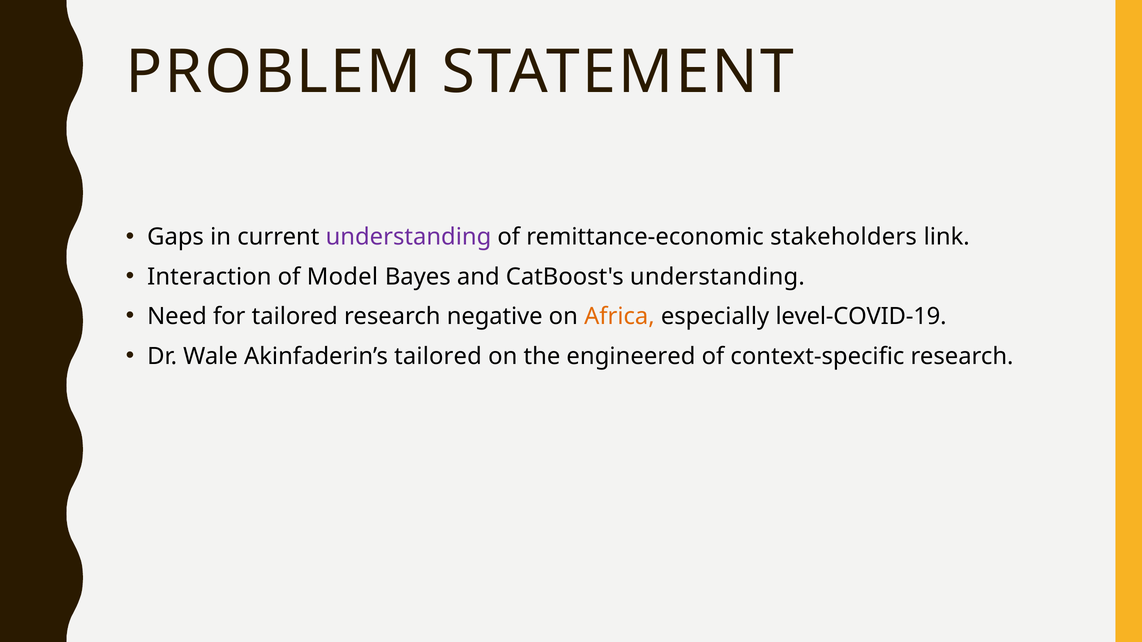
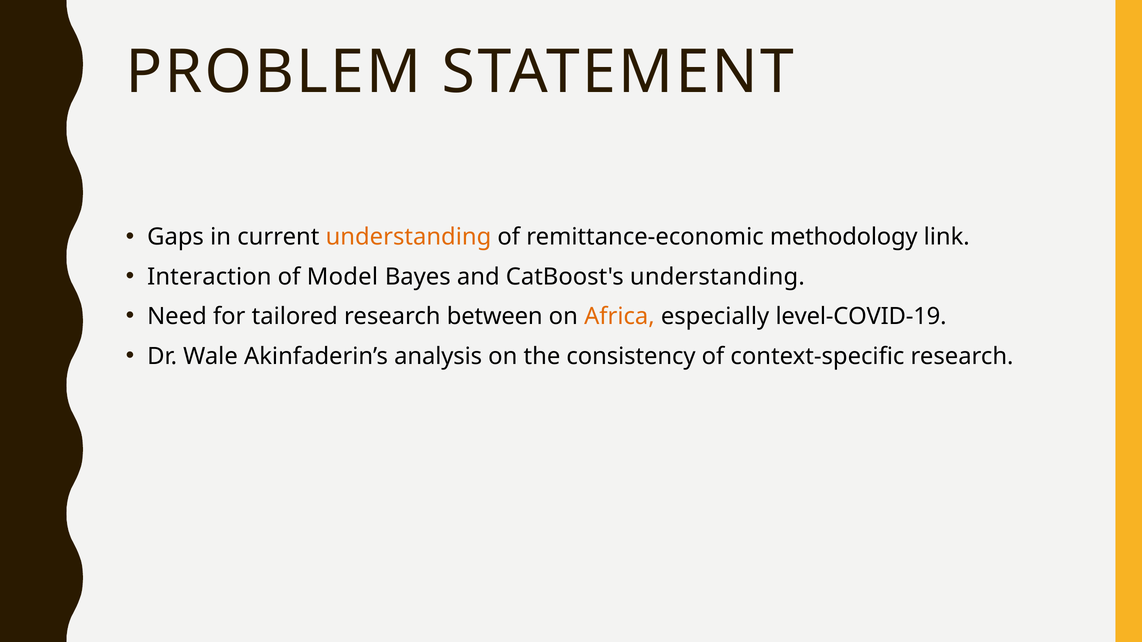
understanding colour: purple -> orange (408, 237)
stakeholders: stakeholders -> methodology (844, 237)
negative: negative -> between (495, 317)
Akinfaderin’s tailored: tailored -> analysis (438, 356)
engineered: engineered -> consistency (631, 356)
